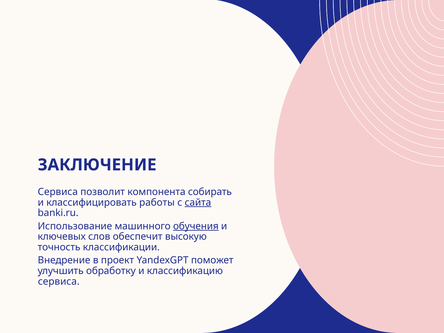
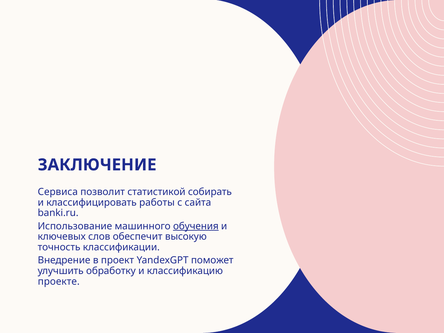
компонента: компонента -> статистикой (157, 192)
сайта underline: present -> none (198, 202)
сервиса: сервиса -> проекте (59, 282)
